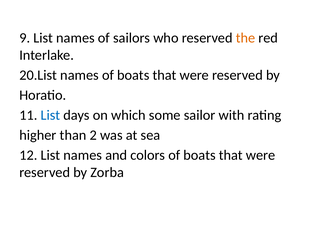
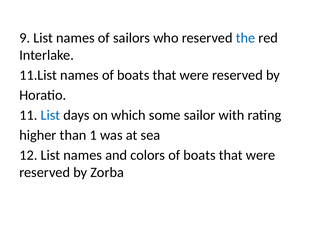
the colour: orange -> blue (245, 38)
20.List: 20.List -> 11.List (38, 75)
2: 2 -> 1 (93, 135)
